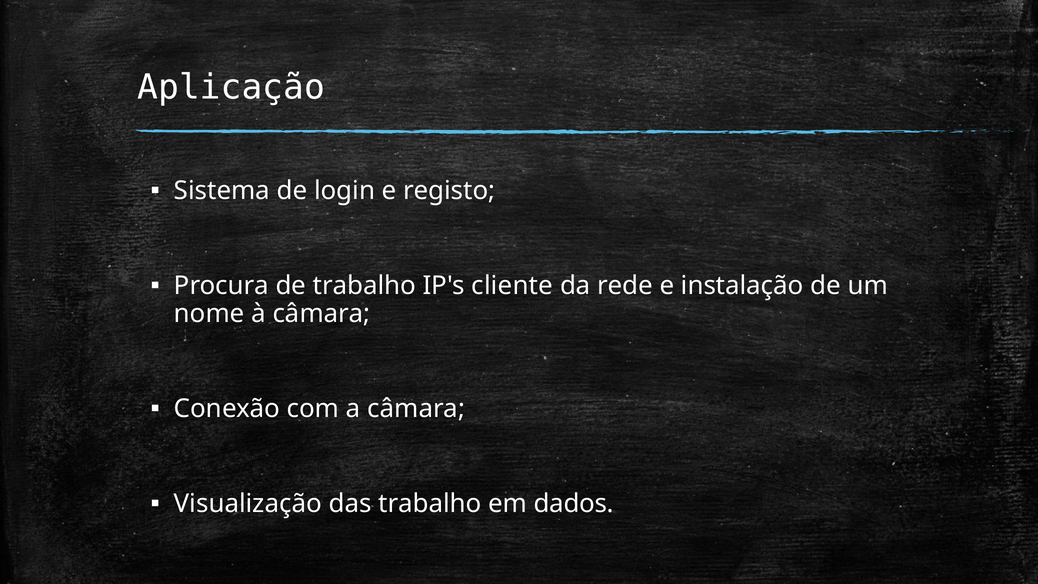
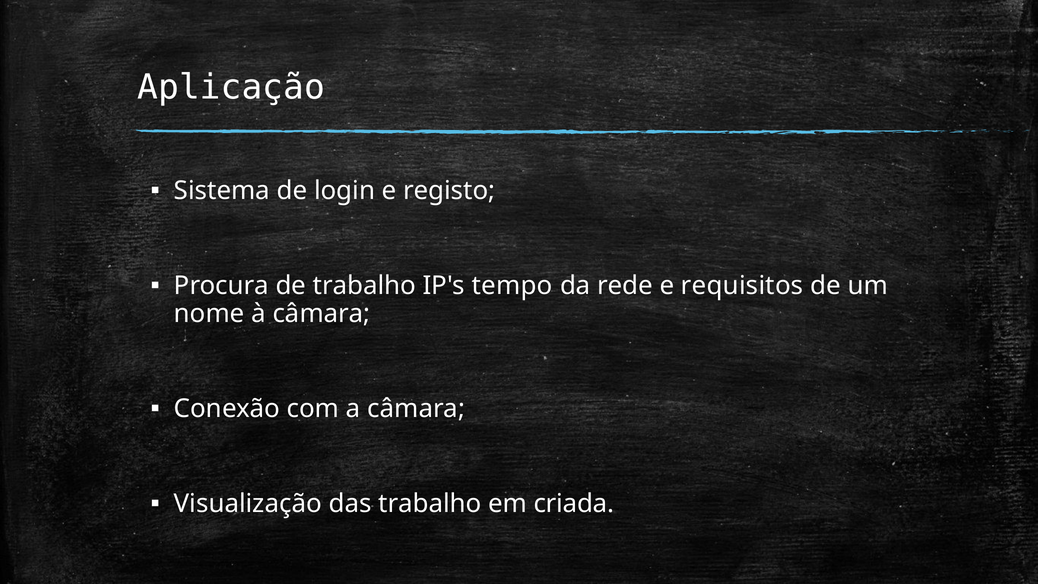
cliente: cliente -> tempo (512, 286)
instalação: instalação -> requisitos (742, 286)
dados: dados -> criada (574, 504)
